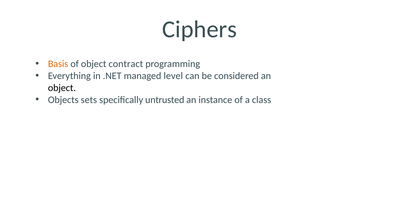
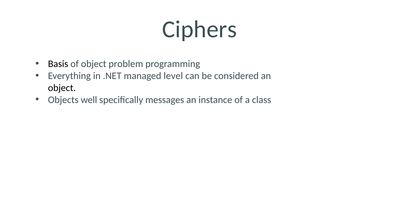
Basis colour: orange -> black (58, 64)
contract: contract -> problem (126, 64)
sets: sets -> well (89, 100)
untrusted: untrusted -> messages (165, 100)
